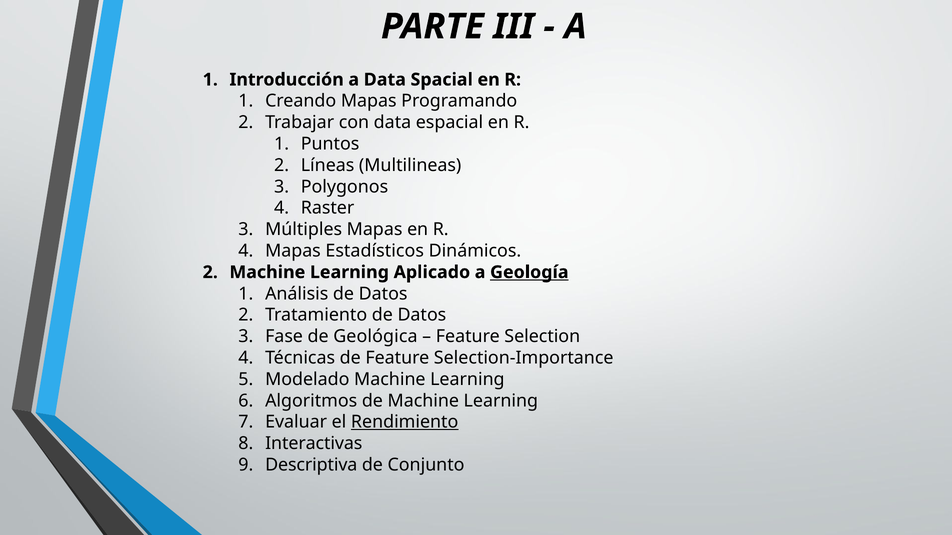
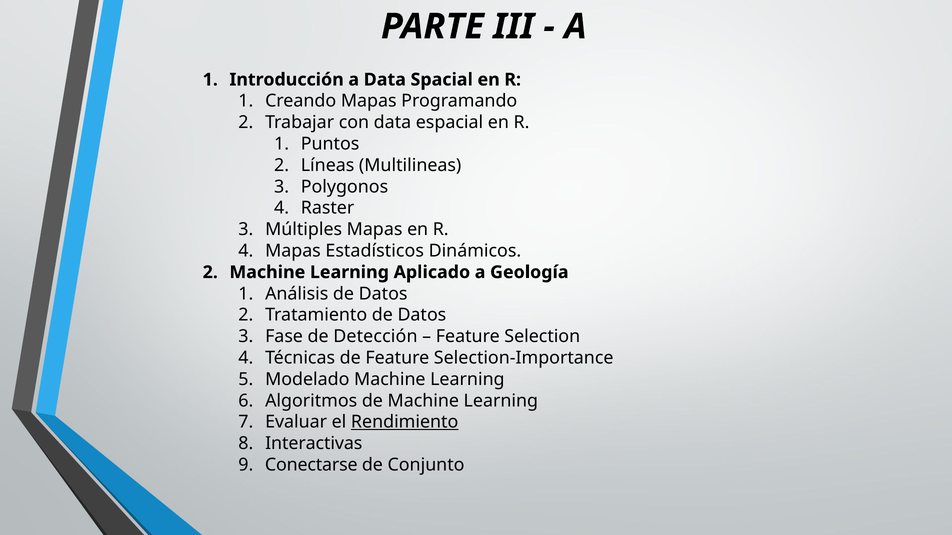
Geología underline: present -> none (529, 272)
Geológica: Geológica -> Detección (375, 337)
Descriptiva: Descriptiva -> Conectarse (311, 465)
